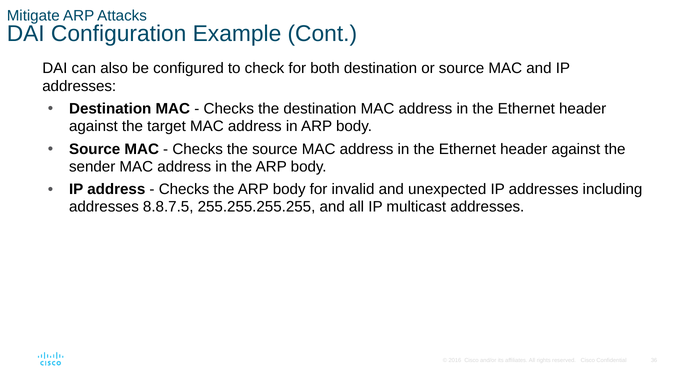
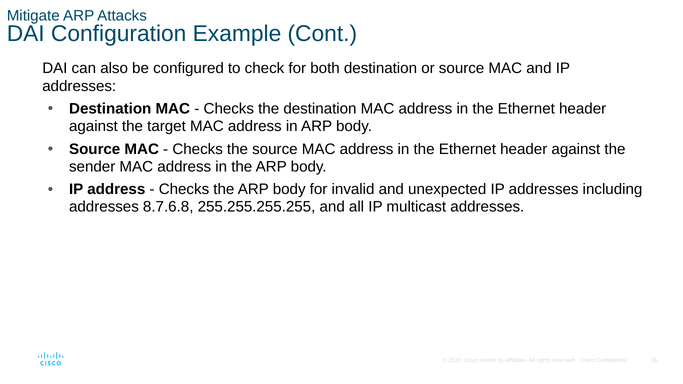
8.8.7.5: 8.8.7.5 -> 8.7.6.8 (168, 207)
